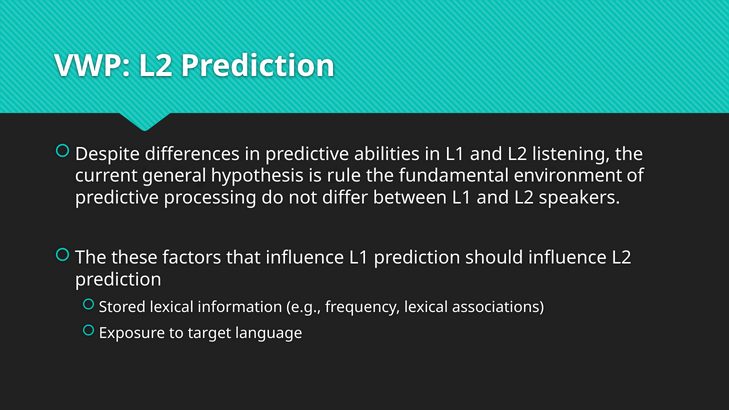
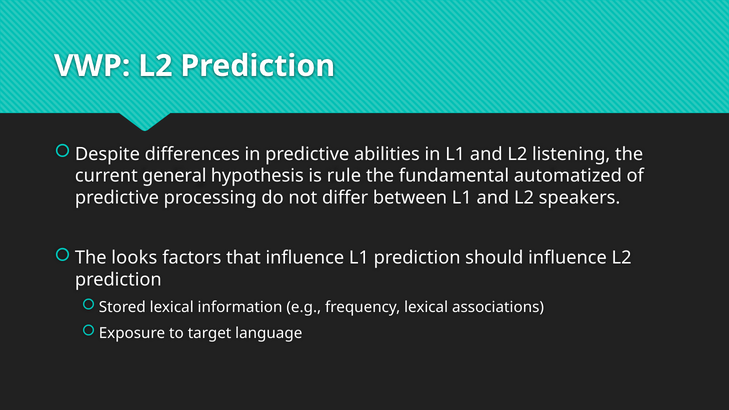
environment: environment -> automatized (568, 176)
these: these -> looks (134, 258)
